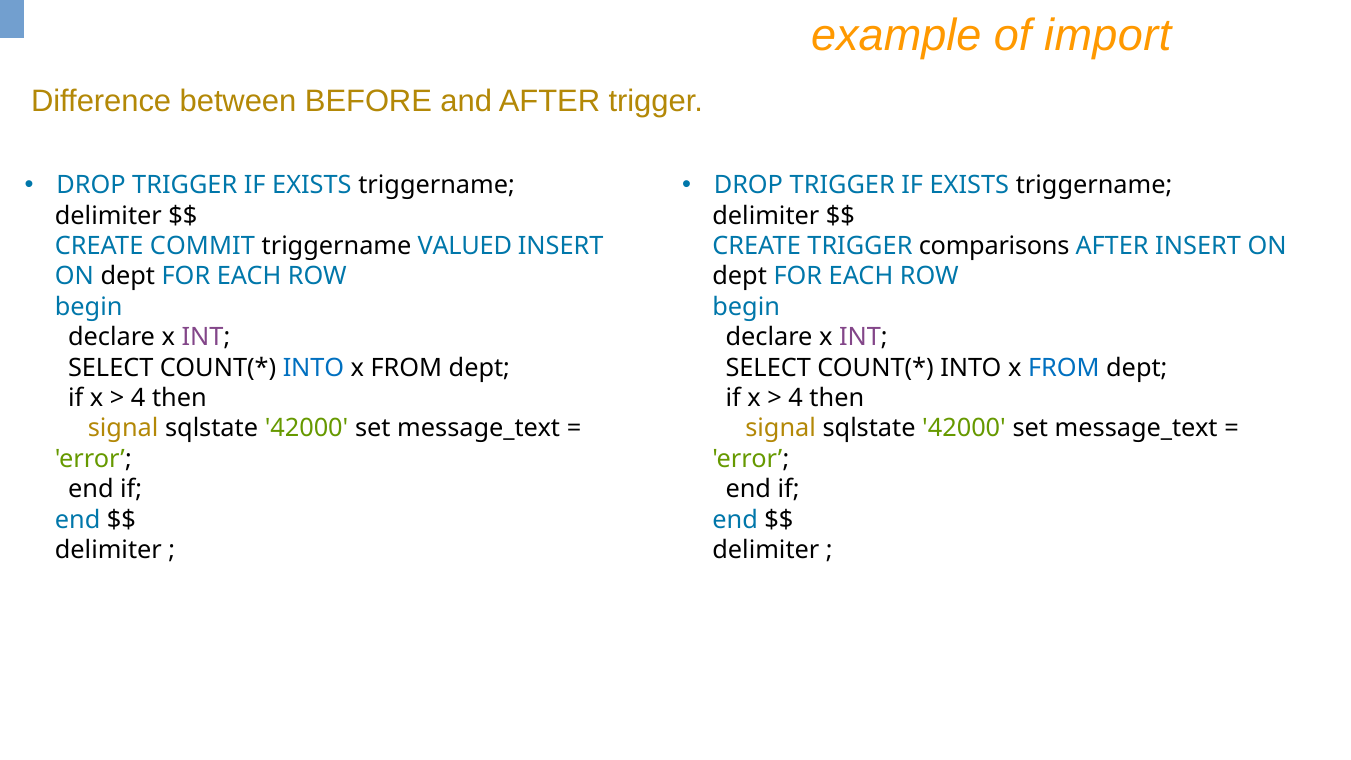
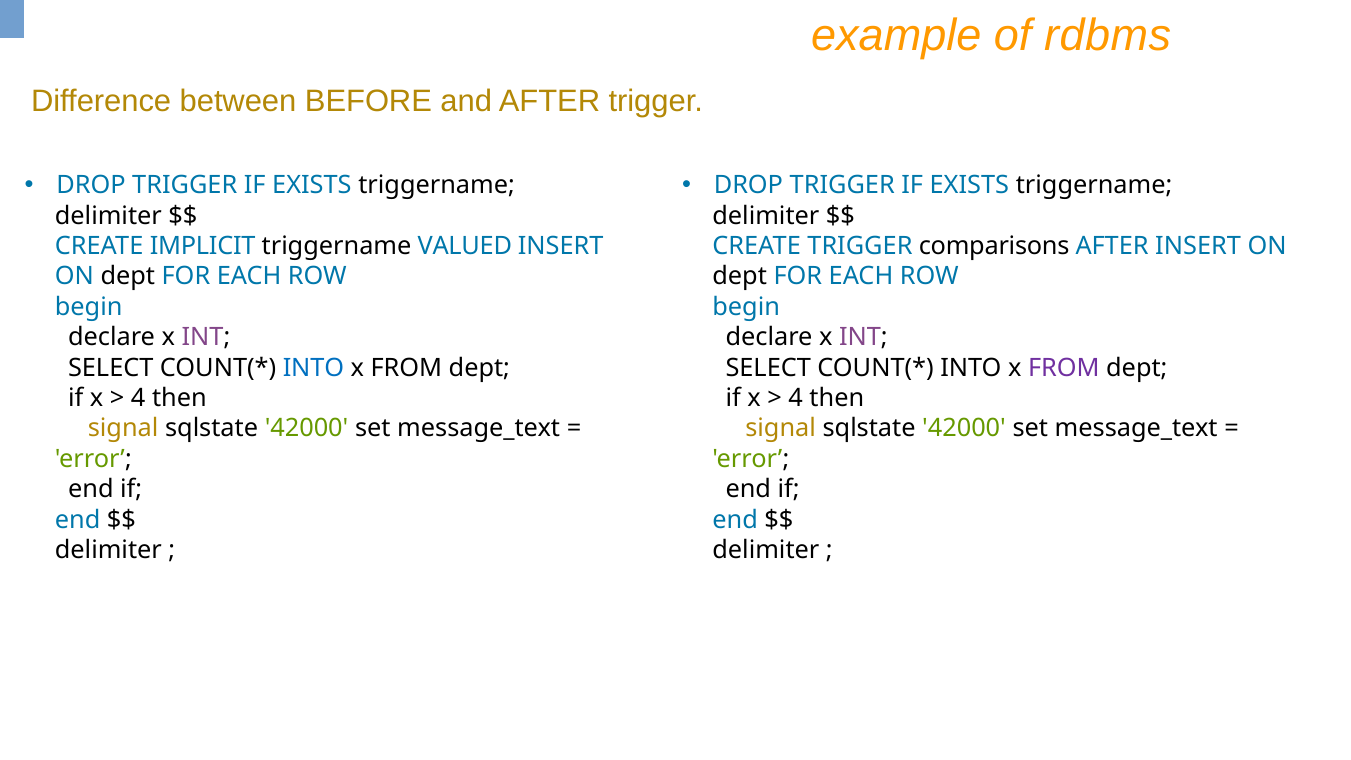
import: import -> rdbms (1108, 35)
COMMIT: COMMIT -> IMPLICIT (203, 246)
FROM colour: blue -> purple (1064, 368)
